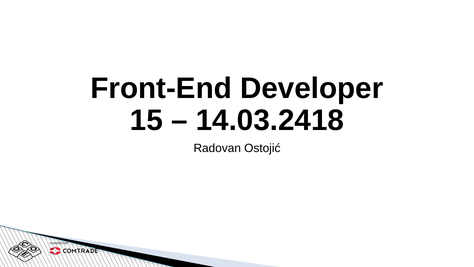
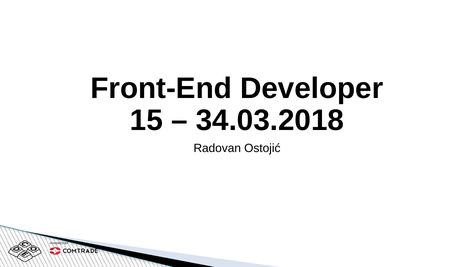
14.03.2418: 14.03.2418 -> 34.03.2018 (270, 120)
